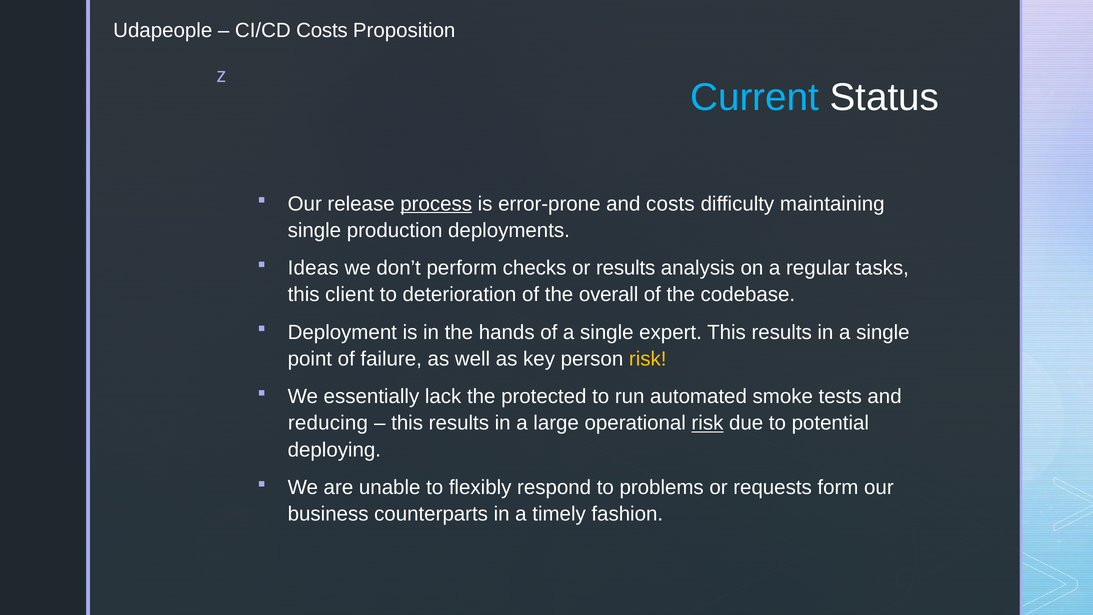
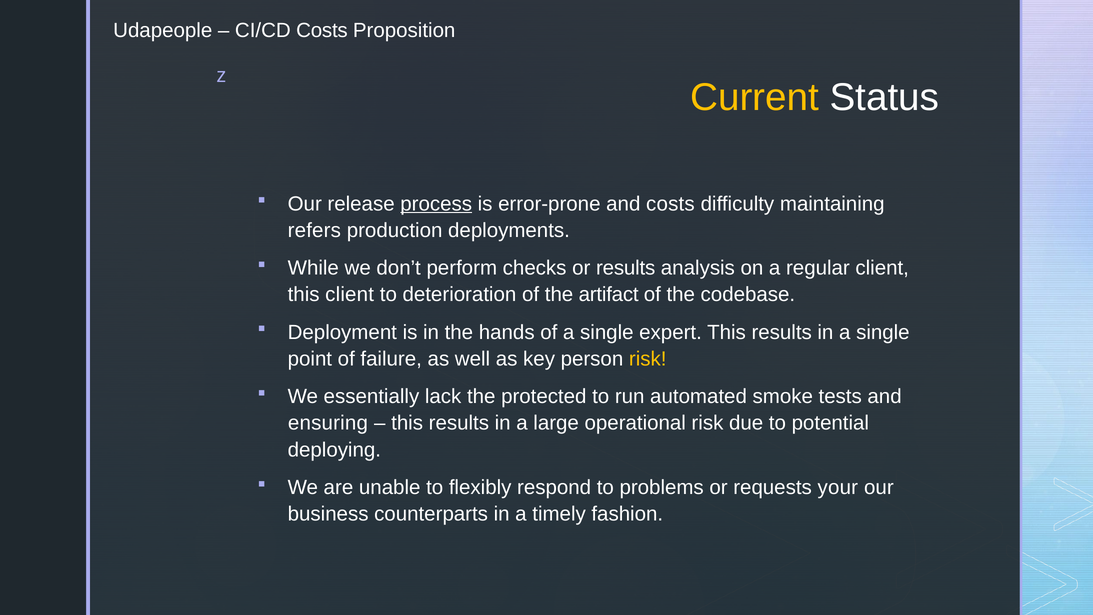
Current colour: light blue -> yellow (755, 97)
single: single -> refers (314, 230)
Ideas: Ideas -> While (313, 268)
regular tasks: tasks -> client (882, 268)
overall: overall -> artifact (609, 295)
reducing: reducing -> ensuring (328, 423)
risk underline: present -> none (707, 423)
form: form -> your (838, 487)
